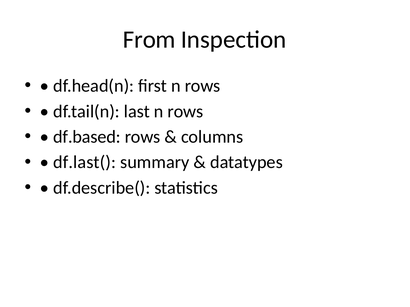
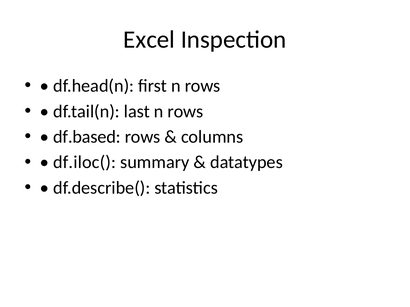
From: From -> Excel (149, 40)
df.last(: df.last( -> df.iloc( (85, 163)
